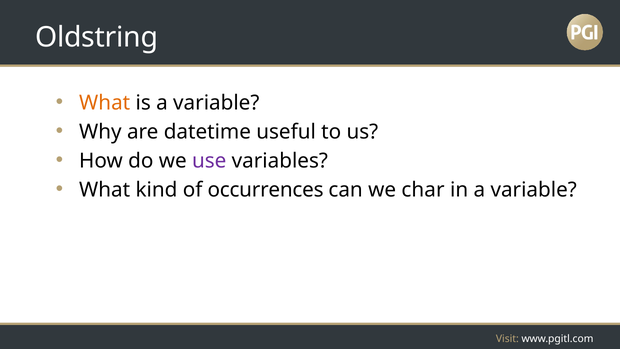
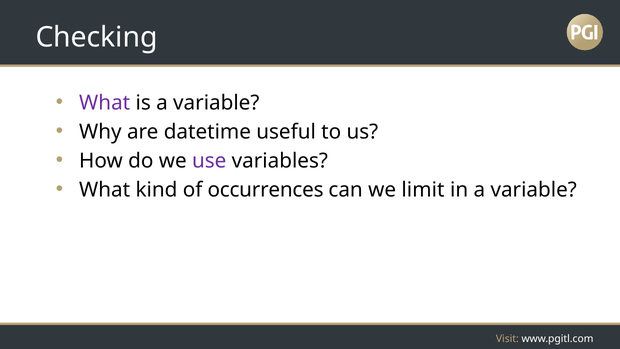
Oldstring: Oldstring -> Checking (97, 37)
What colour: orange -> purple (105, 103)
char: char -> limit (423, 190)
